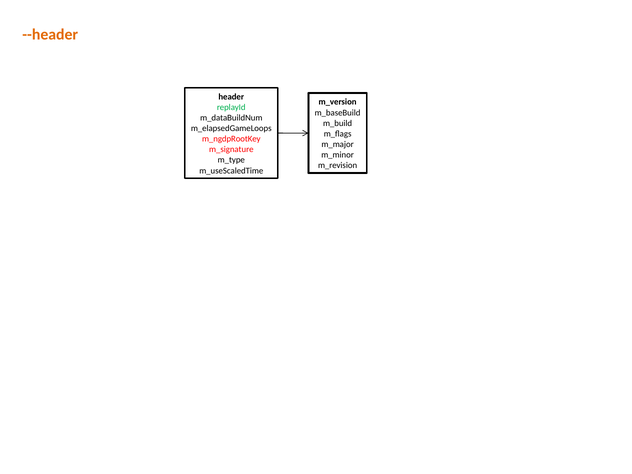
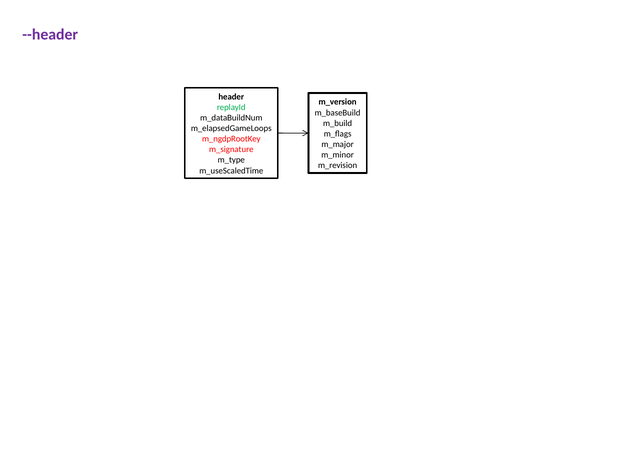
--header colour: orange -> purple (50, 35)
